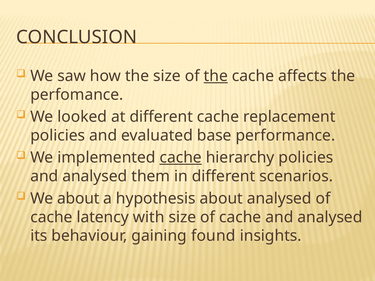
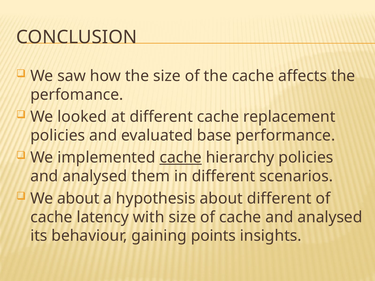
the underline: present -> none (216, 76)
about analysed: analysed -> different (279, 199)
found: found -> points (213, 236)
